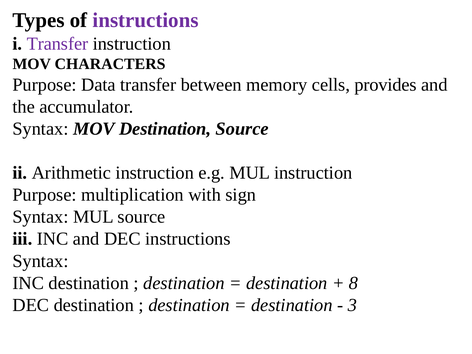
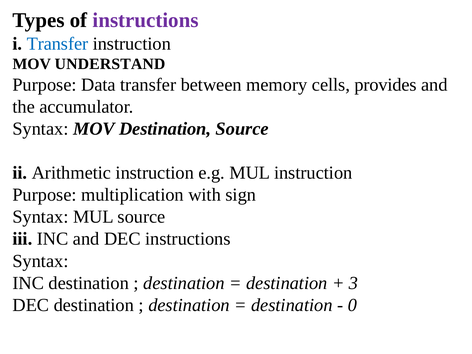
Transfer colour: purple -> blue (57, 44)
CHARACTERS: CHARACTERS -> UNDERSTAND (110, 64)
8: 8 -> 3 (354, 283)
3: 3 -> 0 (352, 305)
